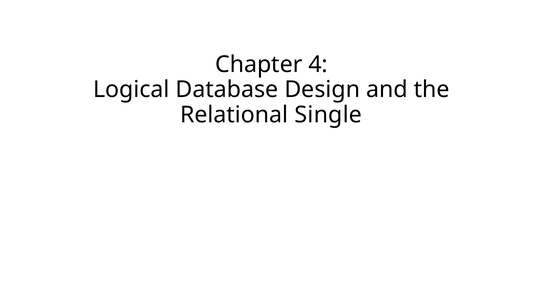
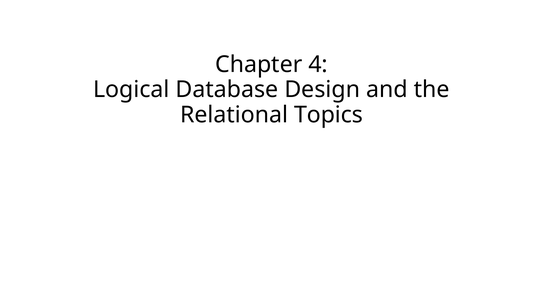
Single: Single -> Topics (328, 114)
